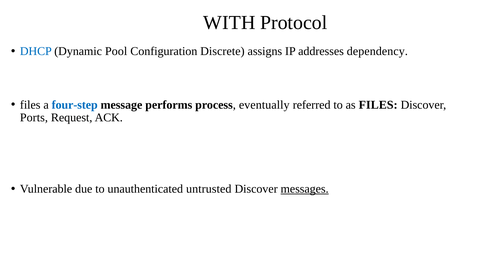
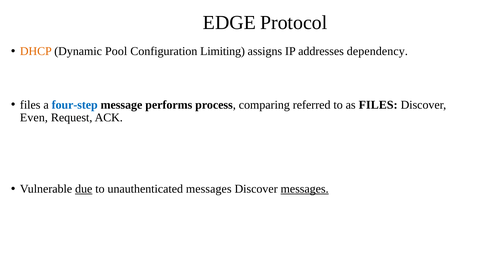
WITH: WITH -> EDGE (229, 22)
DHCP colour: blue -> orange (36, 51)
Discrete: Discrete -> Limiting (223, 51)
eventually: eventually -> comparing (264, 105)
Ports: Ports -> Even (34, 118)
due underline: none -> present (84, 189)
unauthenticated untrusted: untrusted -> messages (209, 189)
